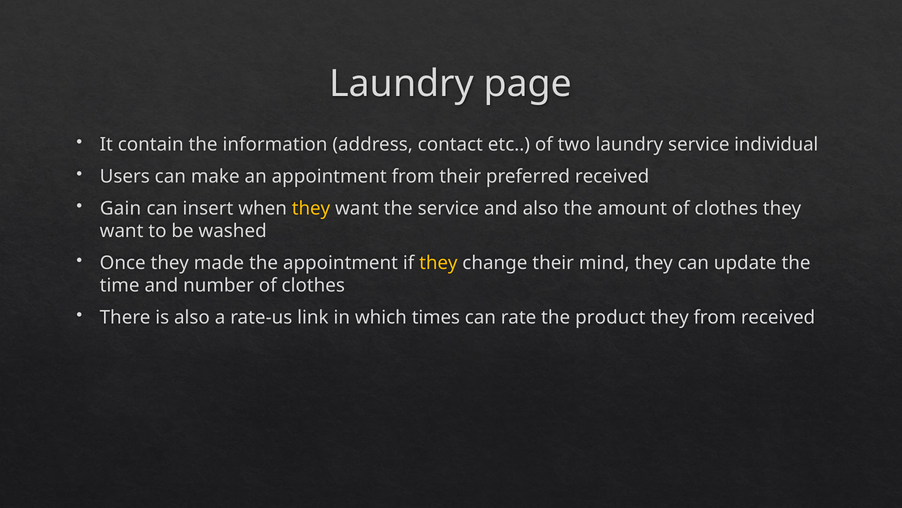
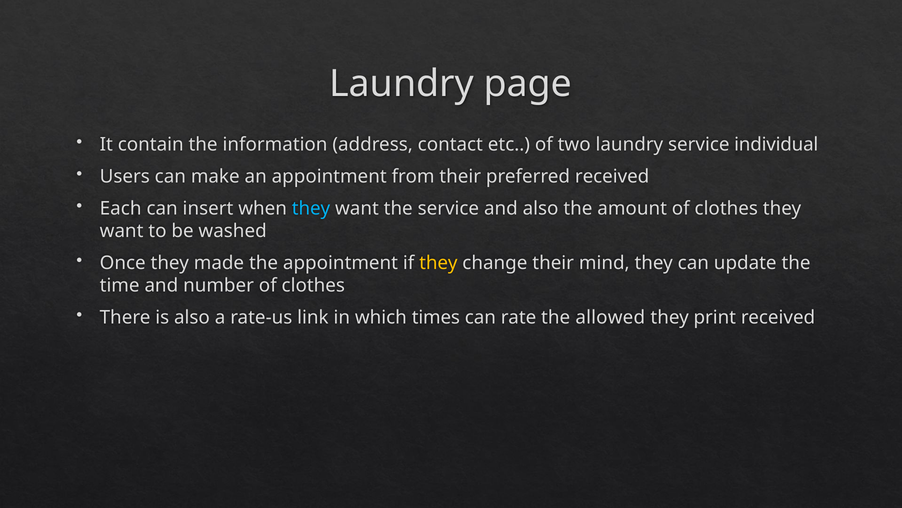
Gain: Gain -> Each (121, 208)
they colour: yellow -> light blue (311, 208)
product: product -> allowed (610, 317)
they from: from -> print (715, 317)
